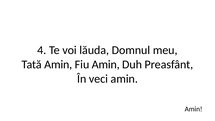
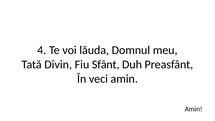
Tată Amin: Amin -> Divin (58, 65)
Fiu Amin: Amin -> Sfânt (106, 65)
